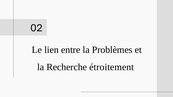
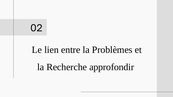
étroitement: étroitement -> approfondir (112, 67)
